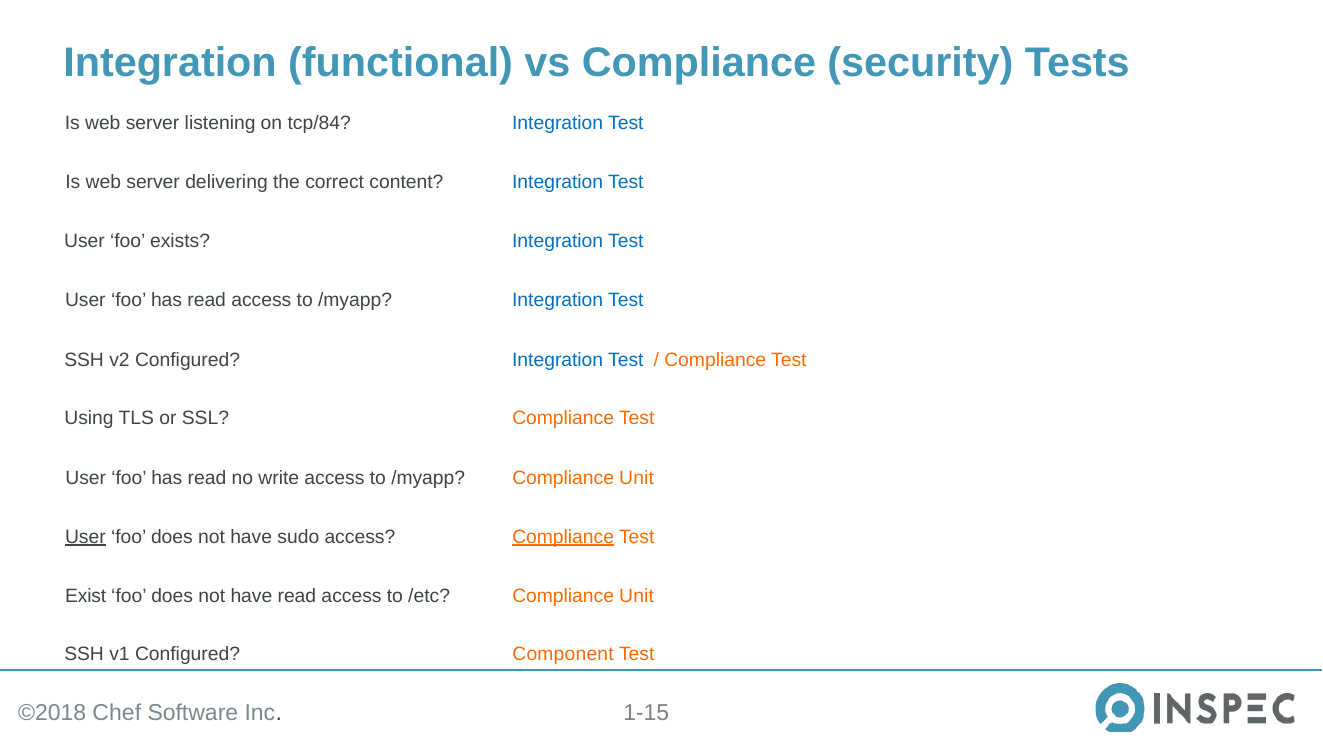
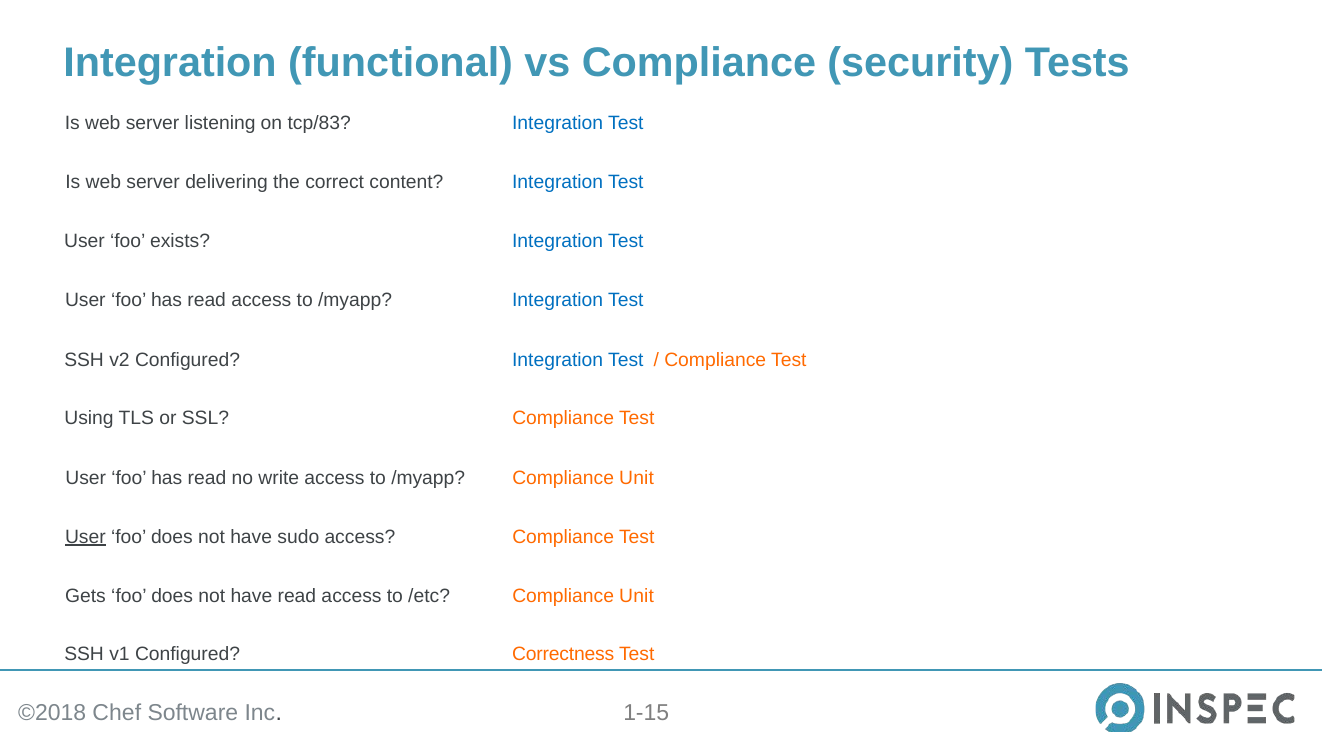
tcp/84: tcp/84 -> tcp/83 (319, 123)
Compliance underline: present -> none (563, 537)
Exist: Exist -> Gets (86, 596)
Component: Component -> Correctness (563, 655)
